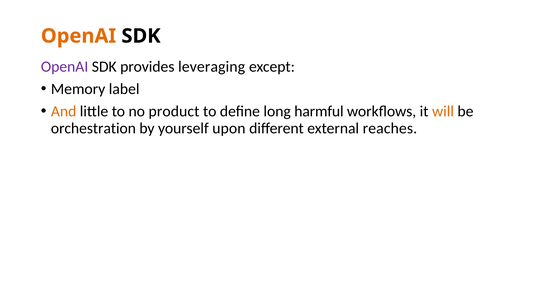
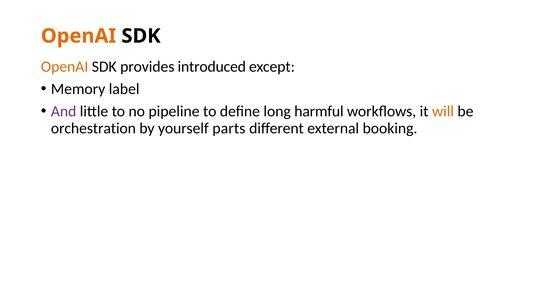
OpenAI colour: purple -> orange (65, 67)
leveraging: leveraging -> introduced (212, 67)
And colour: orange -> purple (64, 112)
product: product -> pipeline (174, 112)
upon: upon -> parts (229, 128)
reaches: reaches -> booking (390, 128)
